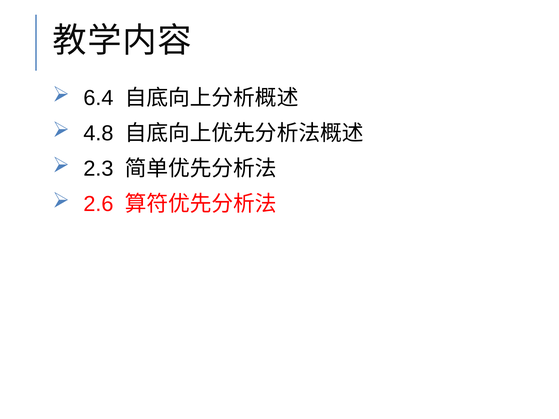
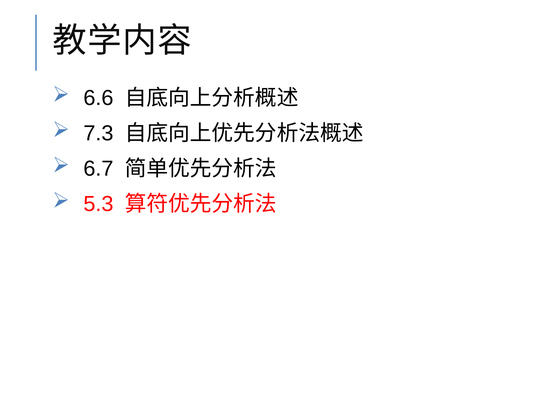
6.4: 6.4 -> 6.6 (98, 98)
4.8: 4.8 -> 7.3 (98, 134)
2.3: 2.3 -> 6.7 (98, 169)
2.6: 2.6 -> 5.3 (98, 204)
